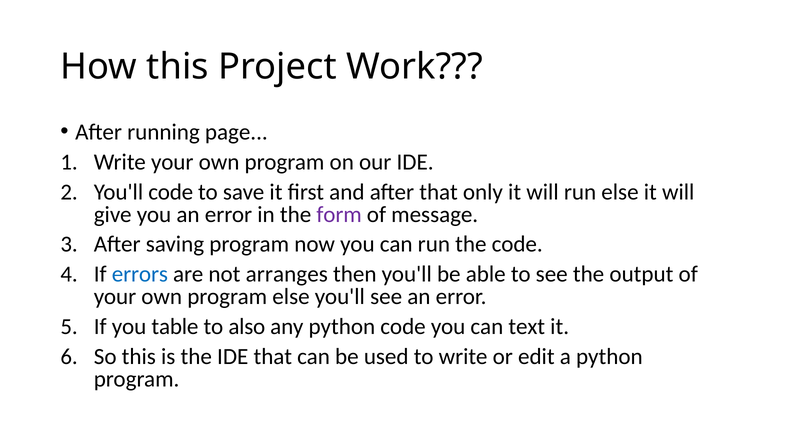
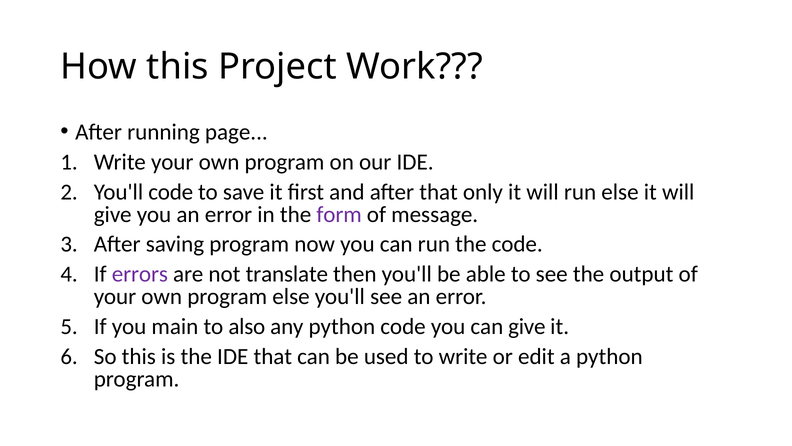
errors colour: blue -> purple (140, 274)
arranges: arranges -> translate (287, 274)
table: table -> main (175, 326)
can text: text -> give (527, 326)
